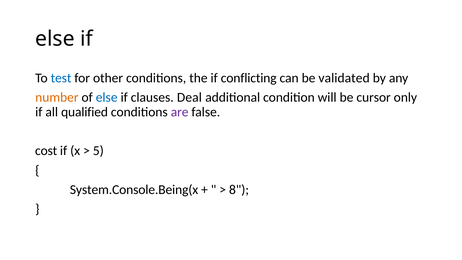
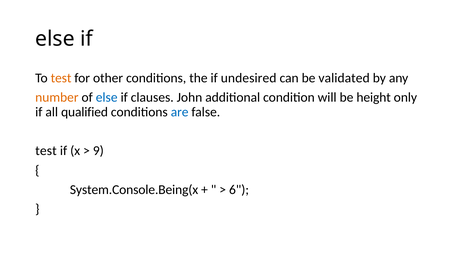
test colour: blue -> orange (61, 78)
conflicting: conflicting -> undesired (249, 78)
Deal: Deal -> John (189, 97)
cursor: cursor -> height (374, 97)
are colour: purple -> blue (180, 112)
cost: cost -> test (46, 151)
5: 5 -> 9 (98, 151)
8: 8 -> 6 (239, 190)
